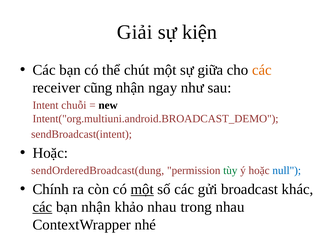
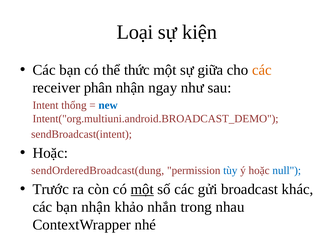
Giải: Giải -> Loại (135, 32)
chút: chút -> thức (137, 70)
cũng: cũng -> phân (98, 88)
chuỗi: chuỗi -> thổng (74, 105)
new colour: black -> blue (108, 105)
tùy colour: green -> blue (230, 171)
Chính: Chính -> Trước (51, 190)
các underline: present -> none (42, 207)
khảo nhau: nhau -> nhắn (162, 207)
